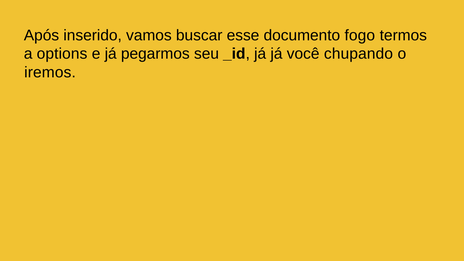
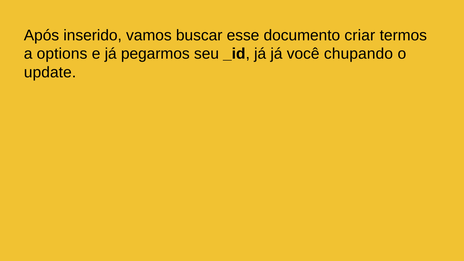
fogo: fogo -> criar (360, 35)
iremos: iremos -> update (50, 72)
